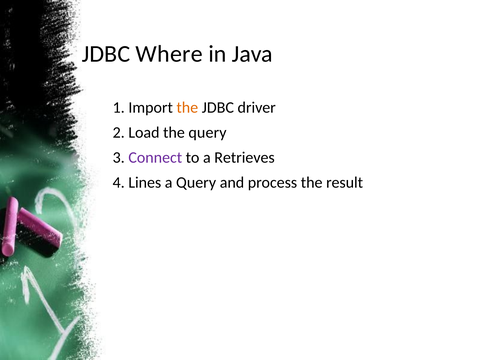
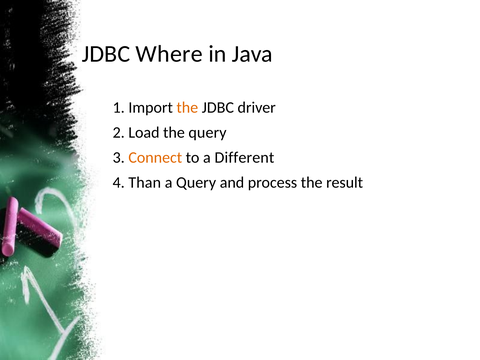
Connect colour: purple -> orange (155, 158)
Retrieves: Retrieves -> Different (244, 158)
Lines: Lines -> Than (145, 182)
